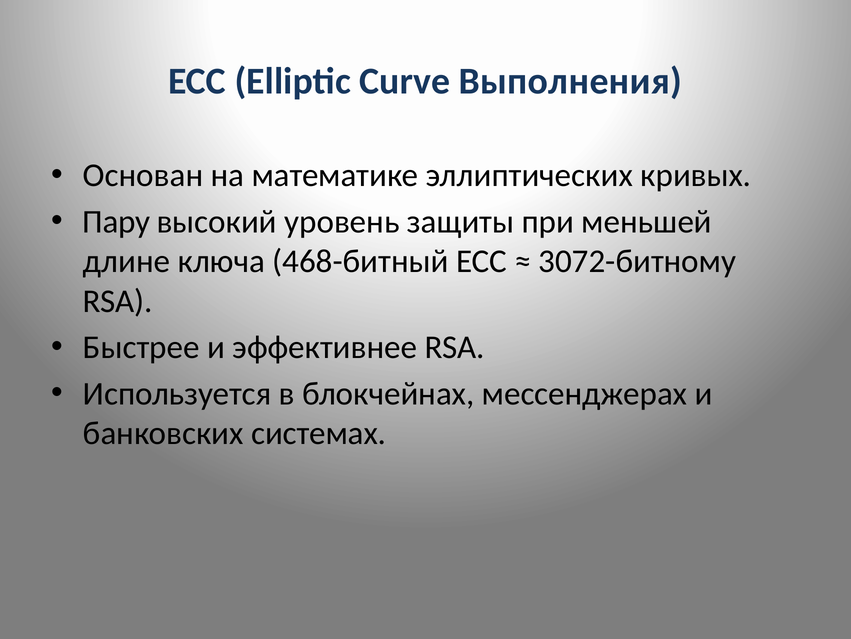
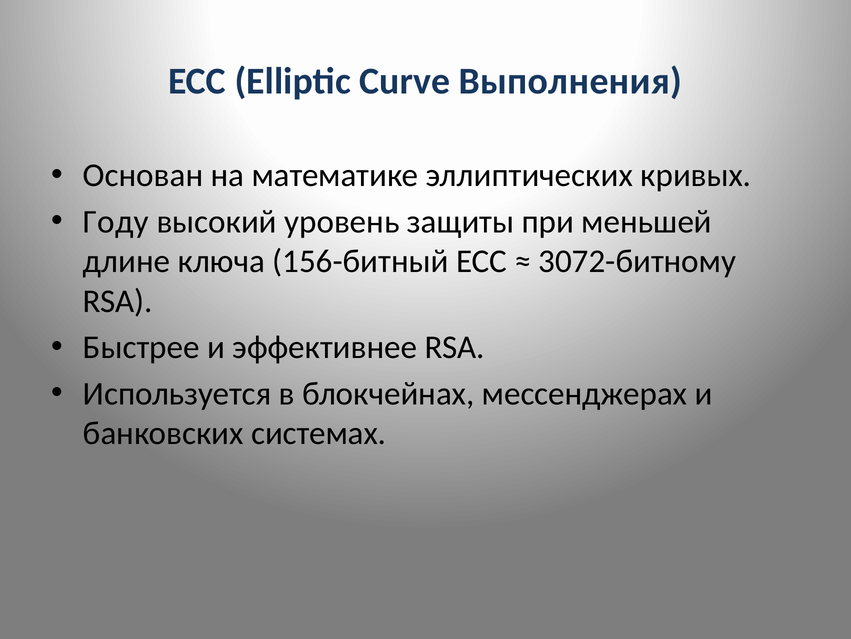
Пару: Пару -> Году (116, 222)
468-битный: 468-битный -> 156-битный (361, 261)
